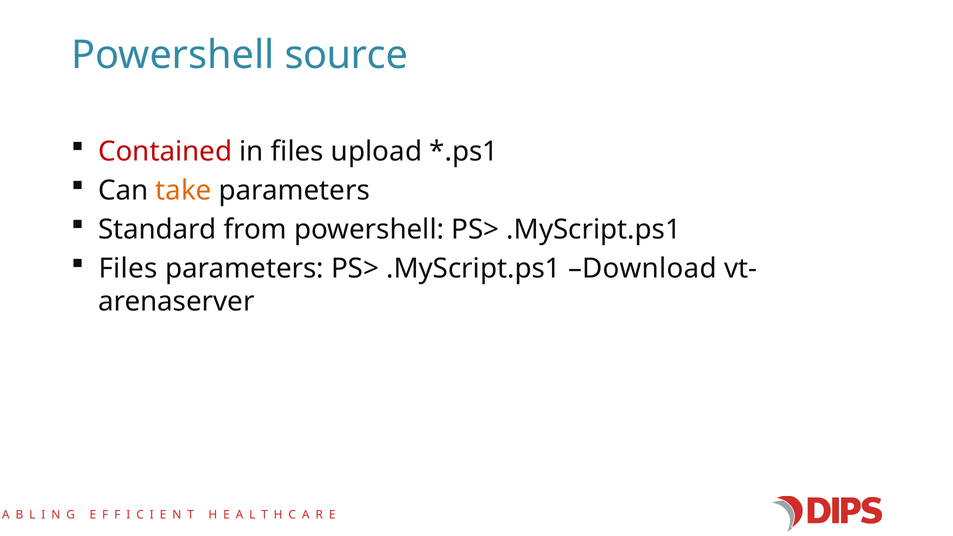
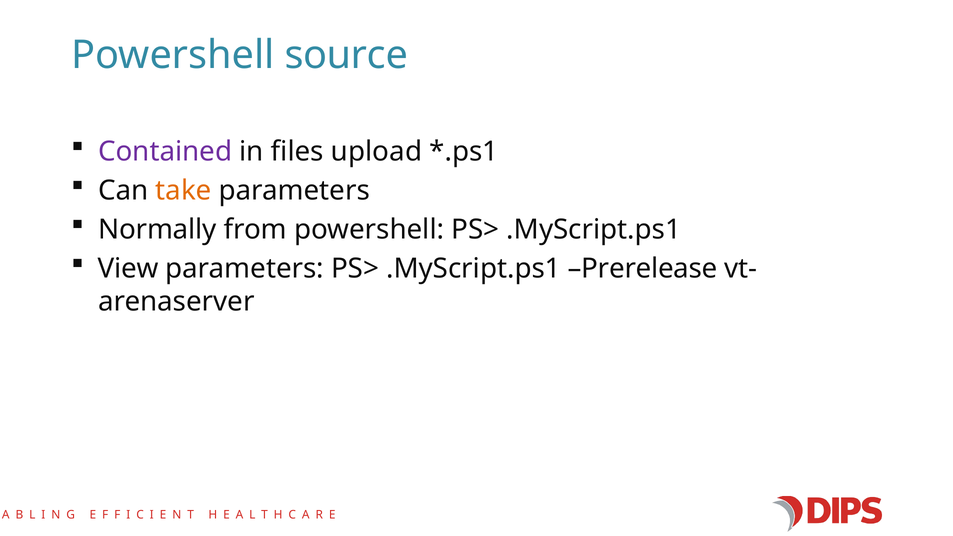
Contained colour: red -> purple (165, 152)
Standard: Standard -> Normally (157, 229)
Files: Files -> View (128, 268)
Download: Download -> Prerelease (643, 268)
